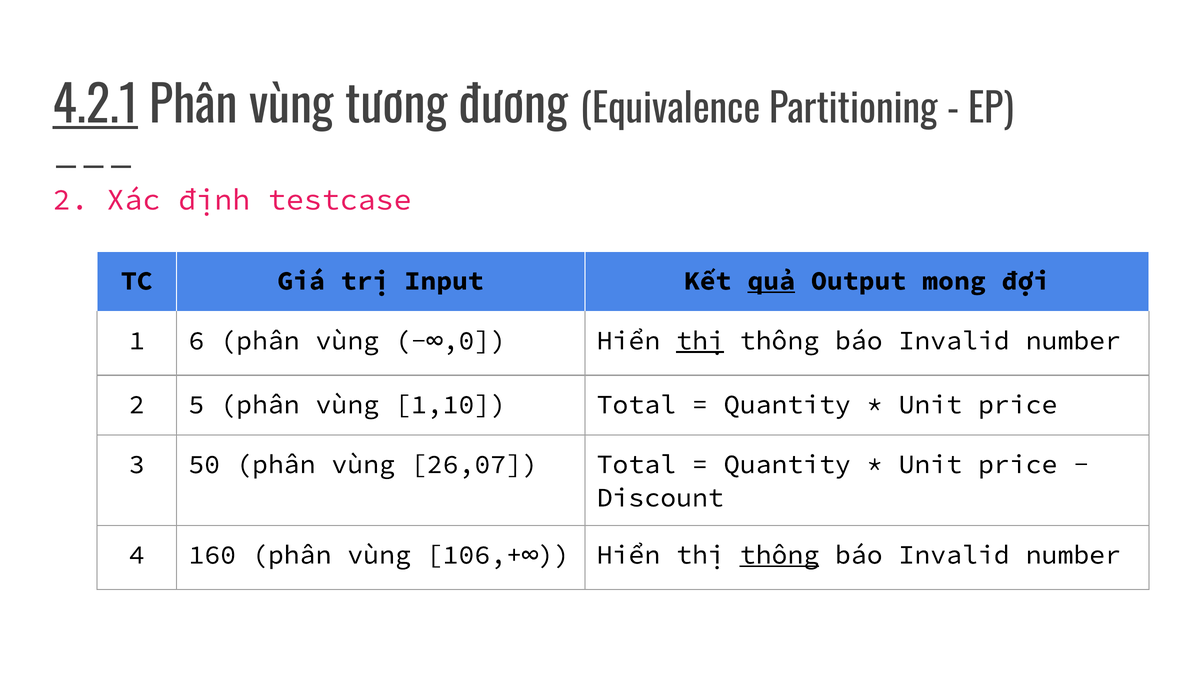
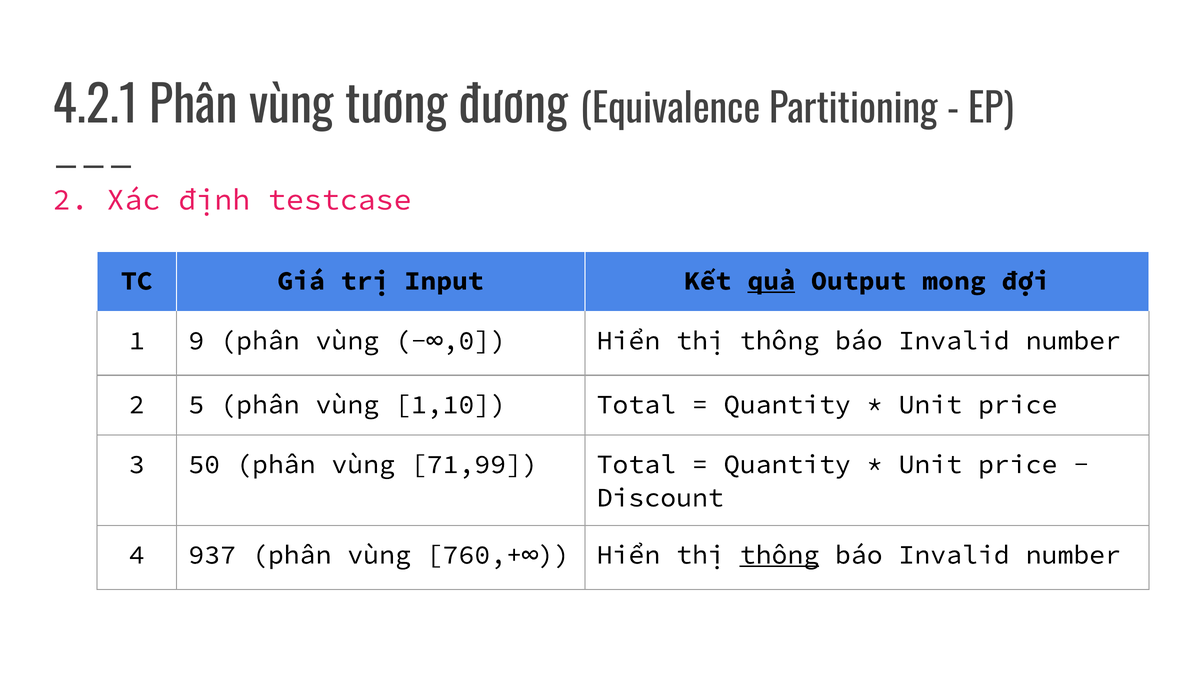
4.2.1 underline: present -> none (95, 106)
6: 6 -> 9 (196, 340)
thị underline: present -> none (700, 340)
26,07: 26,07 -> 71,99 (474, 464)
160: 160 -> 937 (212, 555)
106,+∞: 106,+∞ -> 760,+∞ (498, 555)
